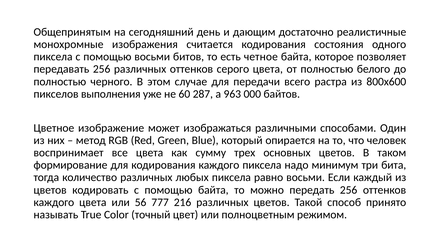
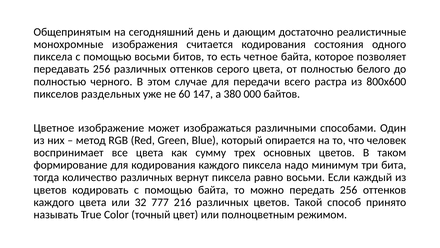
выполнения: выполнения -> раздельных (111, 94)
287: 287 -> 147 (203, 94)
963: 963 -> 380 (232, 94)
любых: любых -> вернут (192, 177)
56: 56 -> 32 (141, 202)
